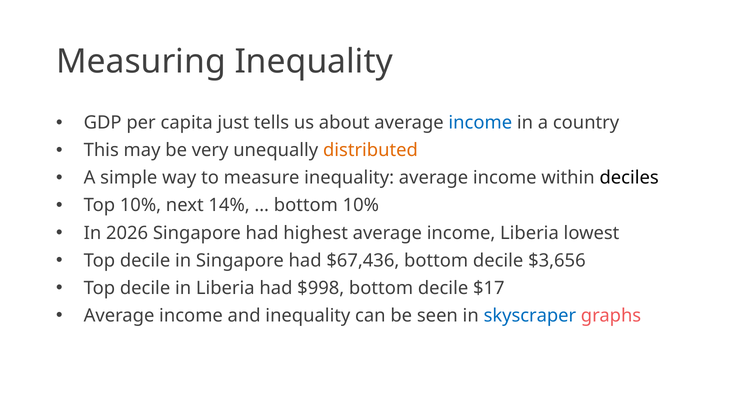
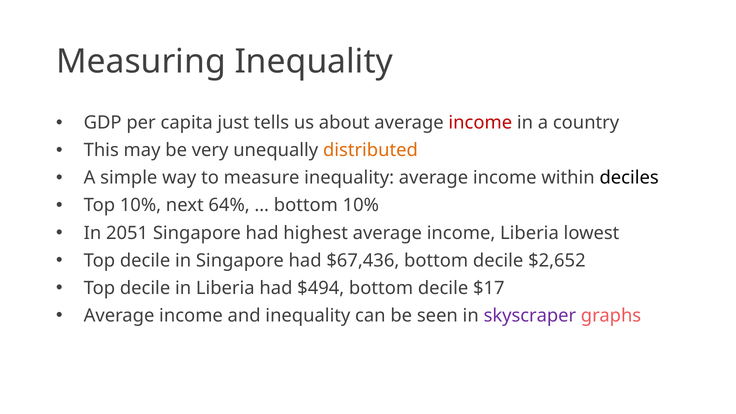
income colour: blue -> red (480, 123)
14%: 14% -> 64% (229, 205)
2026: 2026 -> 2051 (127, 233)
$3,656: $3,656 -> $2,652 (557, 260)
$998: $998 -> $494 (321, 288)
skyscraper colour: blue -> purple (530, 316)
